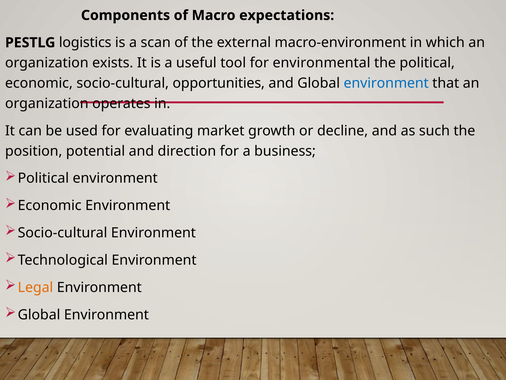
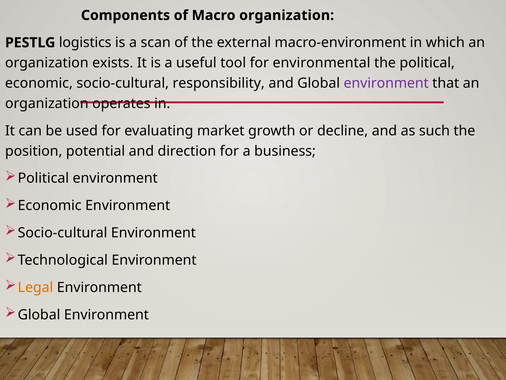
Macro expectations: expectations -> organization (287, 15)
opportunities: opportunities -> responsibility (219, 83)
environment colour: blue -> purple (386, 83)
